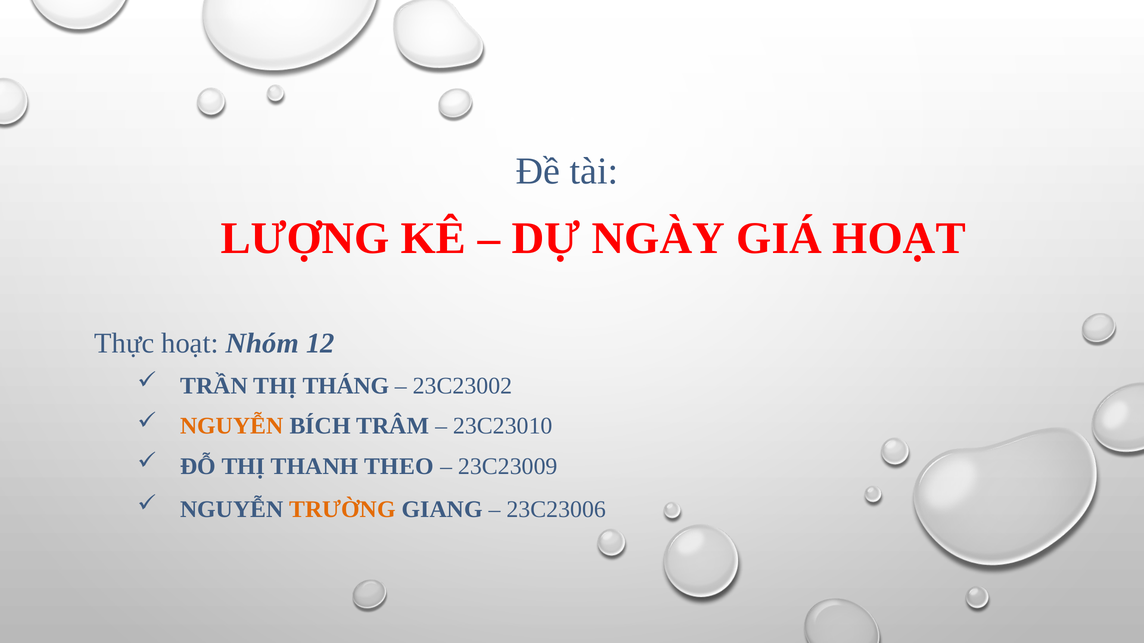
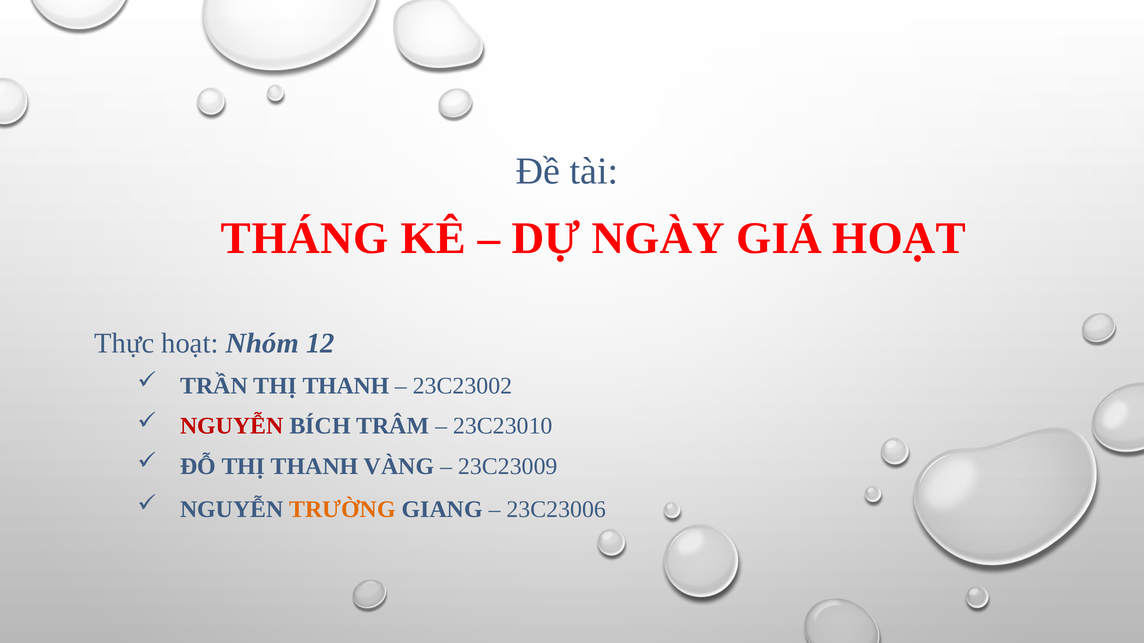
LƯỢNG: LƯỢNG -> THÁNG (305, 239)
TRẦN THỊ THÁNG: THÁNG -> THANH (346, 386)
NGUYỄN colour: orange -> red (232, 426)
THEO: THEO -> VÀNG (399, 467)
